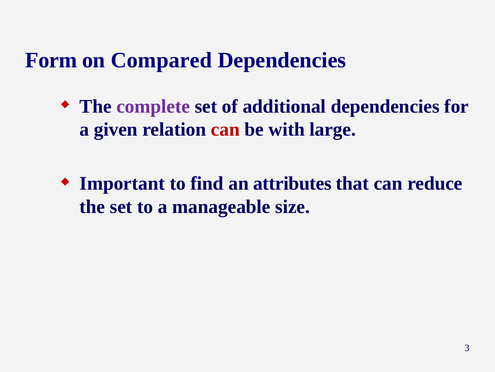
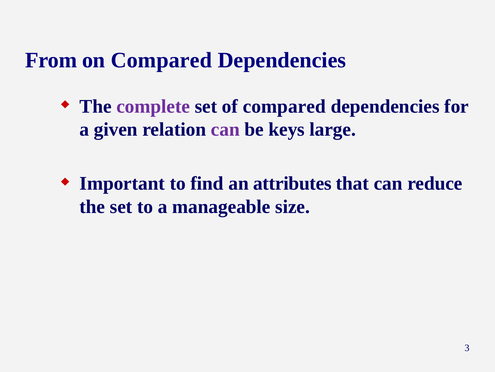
Form: Form -> From (51, 60)
of additional: additional -> compared (284, 106)
can colour: red -> purple (225, 129)
with: with -> keys (287, 129)
